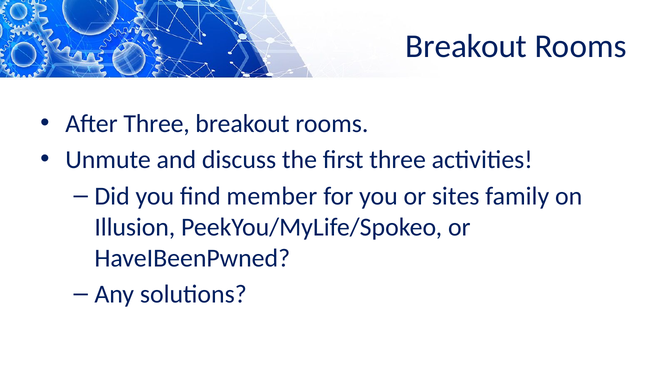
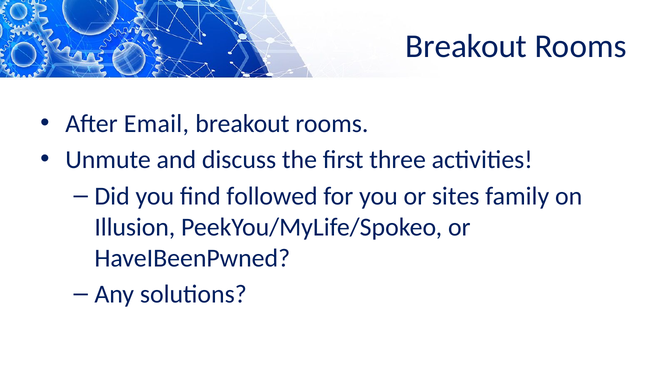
After Three: Three -> Email (156, 124)
member: member -> followed (272, 196)
